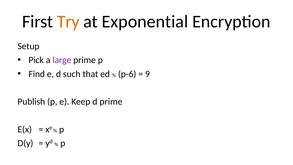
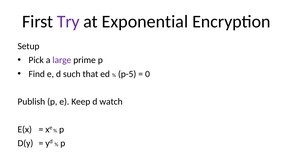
Try colour: orange -> purple (68, 22)
p-6: p-6 -> p-5 (127, 74)
9: 9 -> 0 (147, 74)
d prime: prime -> watch (111, 102)
